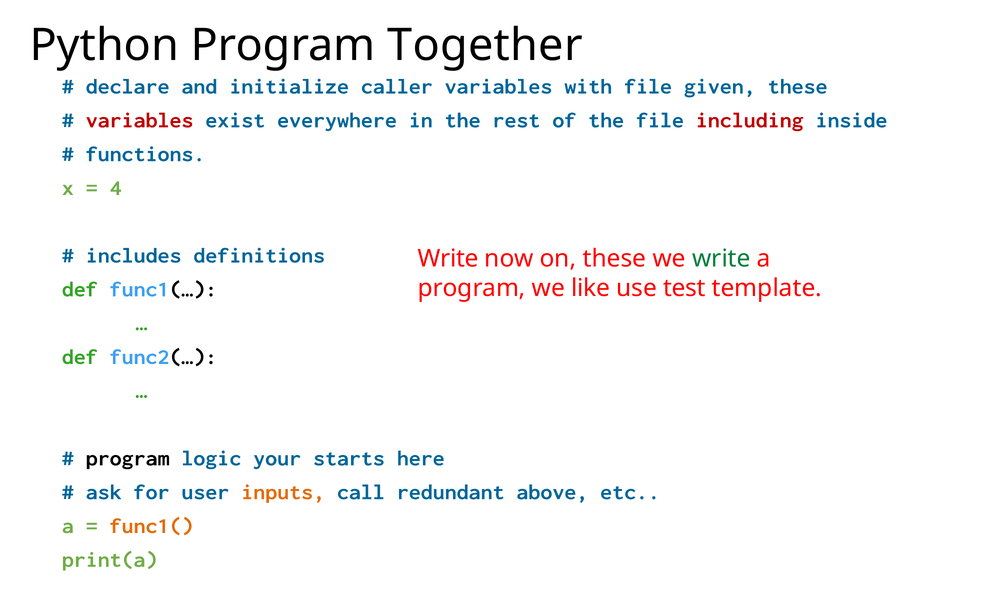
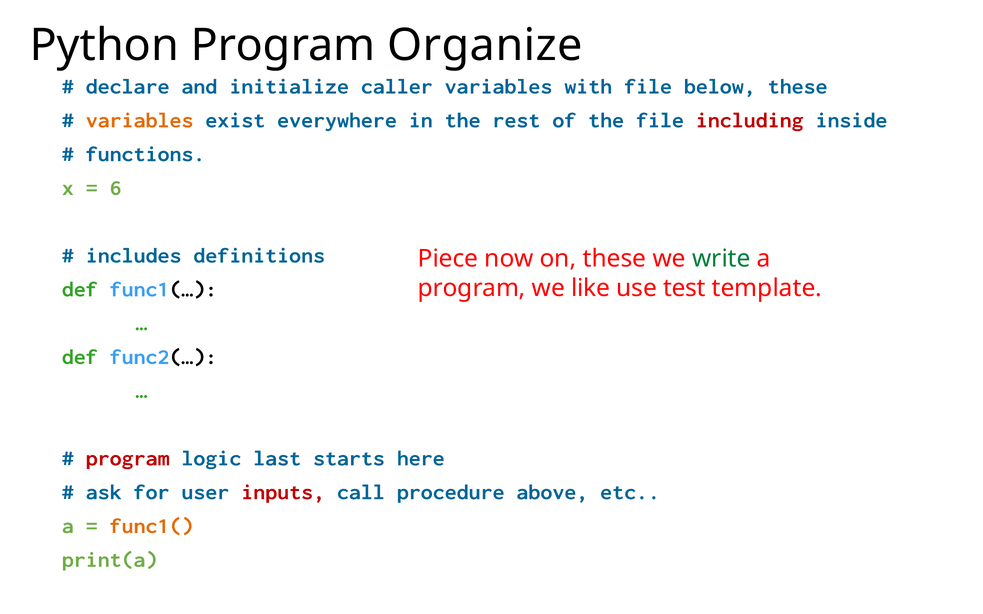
Together: Together -> Organize (485, 45)
given: given -> below (720, 86)
variables colour: red -> orange (140, 120)
4: 4 -> 6 (116, 188)
Write: Write -> Piece (448, 259)
program colour: black -> red (128, 458)
your: your -> last (277, 458)
inputs colour: orange -> red (283, 492)
redundant: redundant -> procedure (451, 492)
